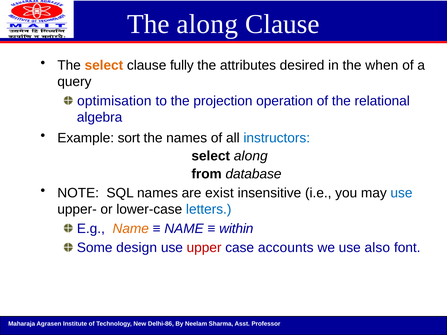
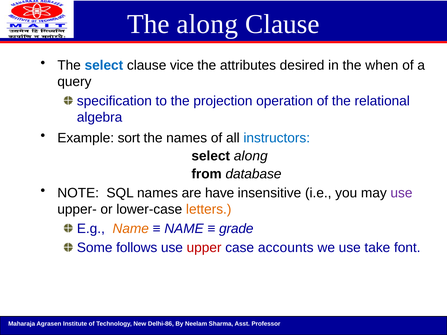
select colour: orange -> blue (104, 65)
fully: fully -> vice (182, 65)
optimisation: optimisation -> specification (114, 101)
exist: exist -> have (220, 193)
use colour: blue -> purple (401, 193)
letters colour: blue -> orange (209, 210)
within: within -> grade (236, 229)
design: design -> follows (137, 248)
also: also -> take (377, 248)
